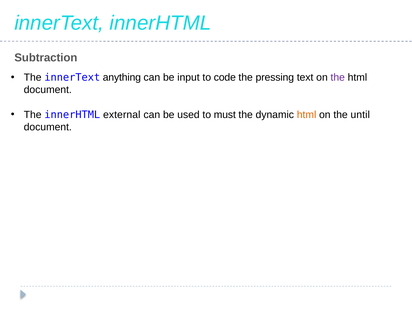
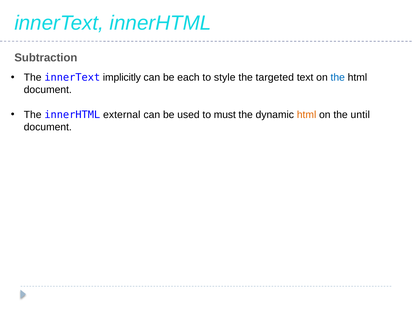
anything: anything -> implicitly (122, 78)
input: input -> each (188, 78)
code: code -> style (225, 78)
pressing: pressing -> targeted (275, 78)
the colour: purple -> blue (338, 78)
